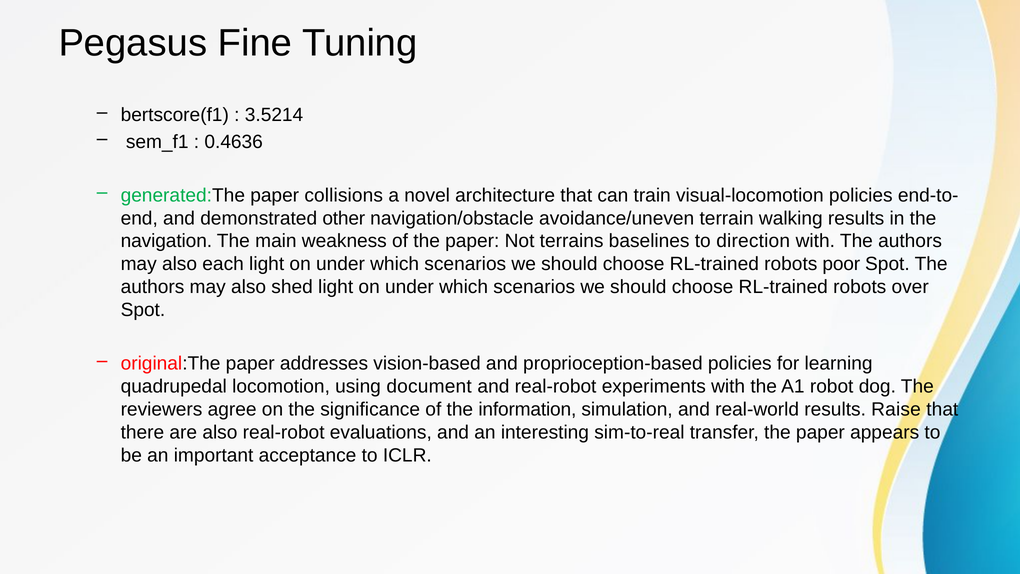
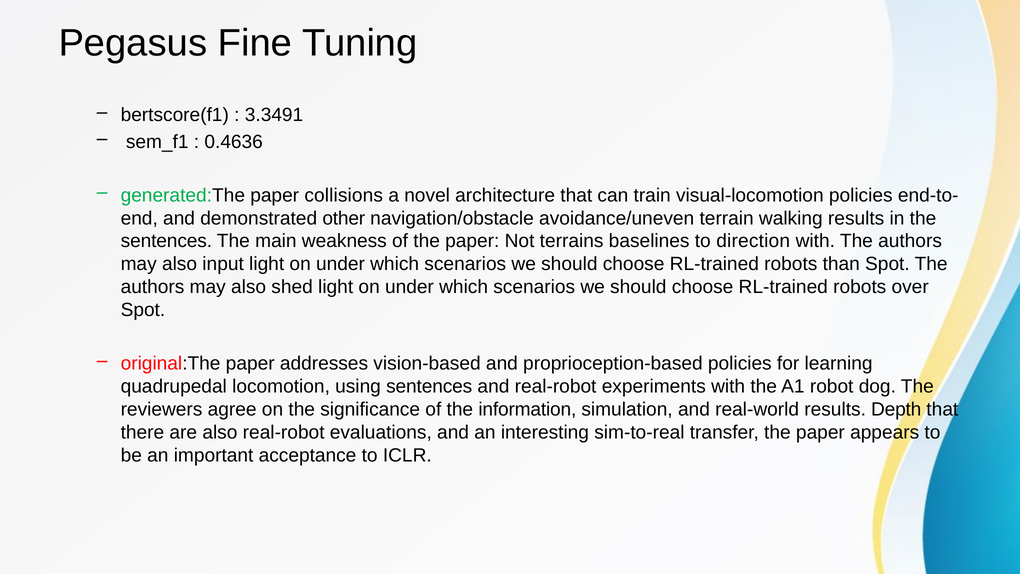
3.5214: 3.5214 -> 3.3491 (274, 115)
navigation: navigation -> sentences (166, 241)
each: each -> input (223, 264)
poor: poor -> than (841, 264)
using document: document -> sentences (429, 386)
Raise: Raise -> Depth (896, 409)
